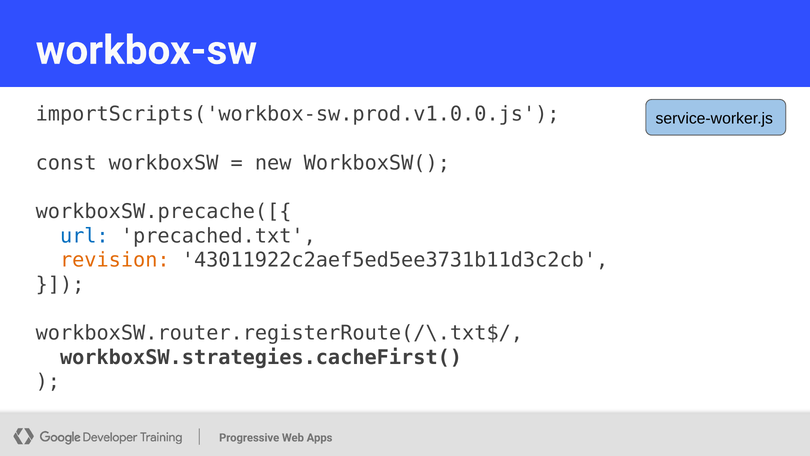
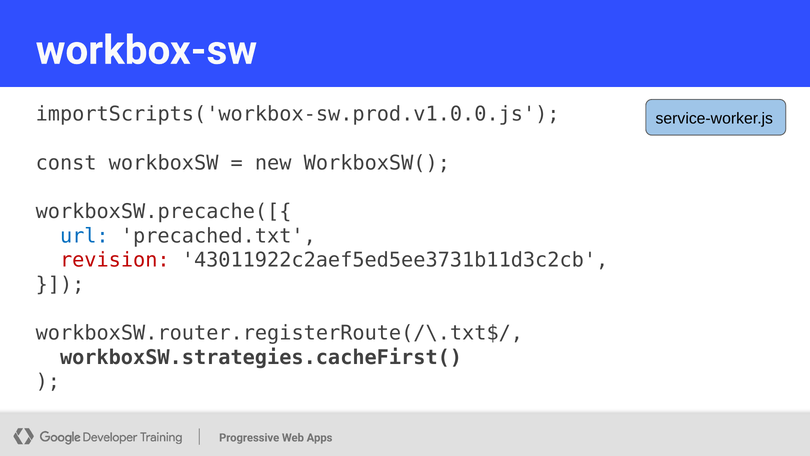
revision colour: orange -> red (115, 260)
